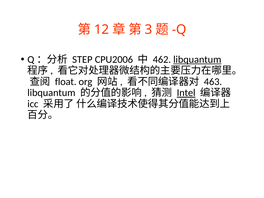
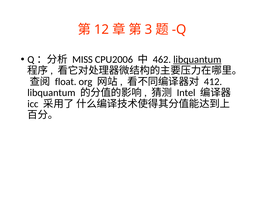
STEP: STEP -> MISS (82, 60)
463: 463 -> 412 (213, 82)
Intel underline: present -> none (186, 93)
